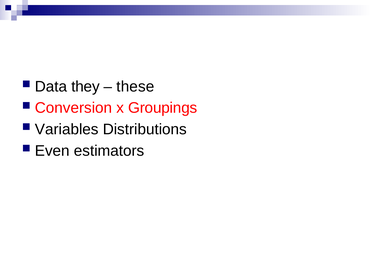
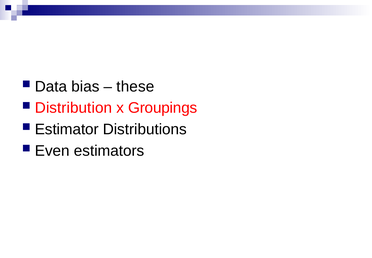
they: they -> bias (85, 86)
Conversion: Conversion -> Distribution (73, 108)
Variables: Variables -> Estimator (67, 129)
